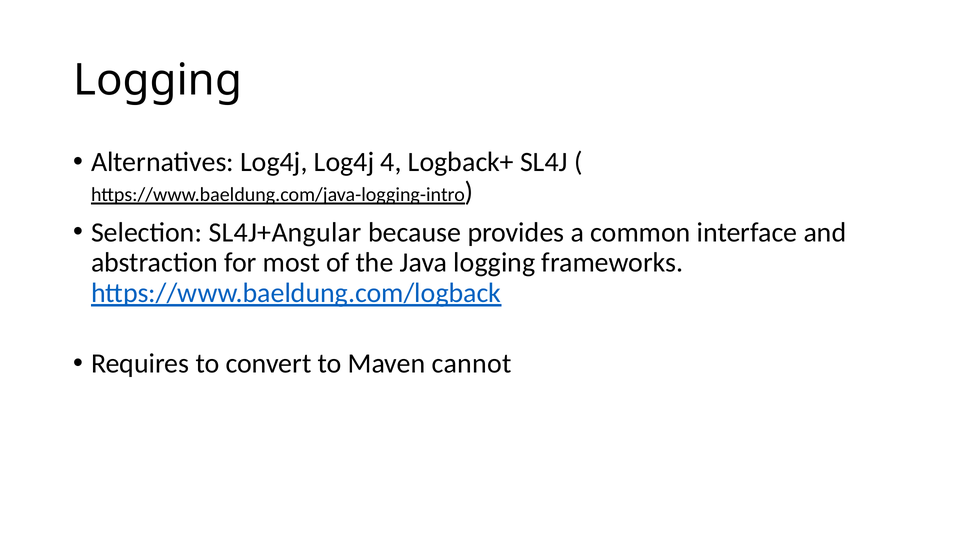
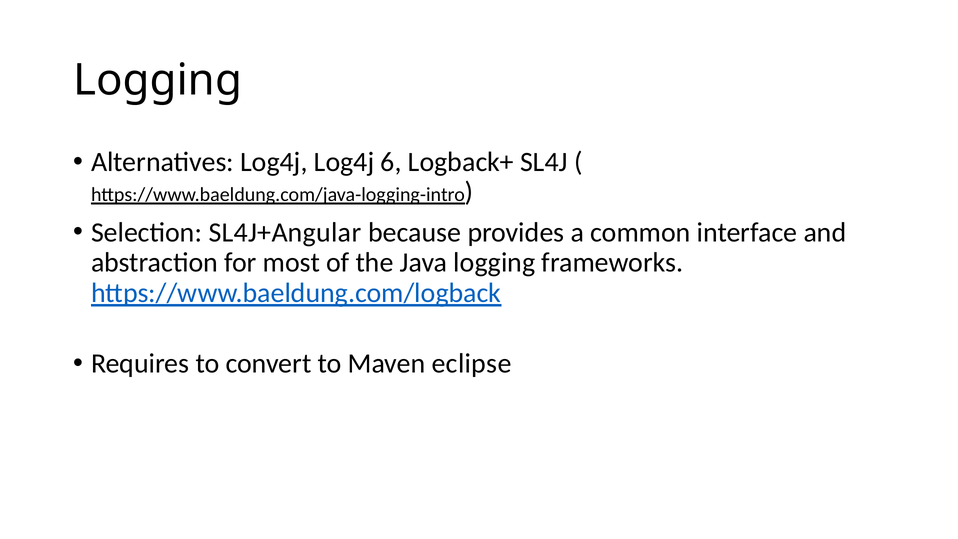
4: 4 -> 6 (391, 162)
cannot: cannot -> eclipse (472, 364)
